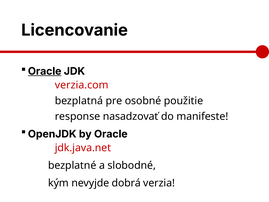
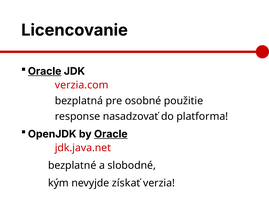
manifeste: manifeste -> platforma (202, 116)
Oracle underline: none -> present (111, 134)
dobrá: dobrá -> získať (126, 183)
